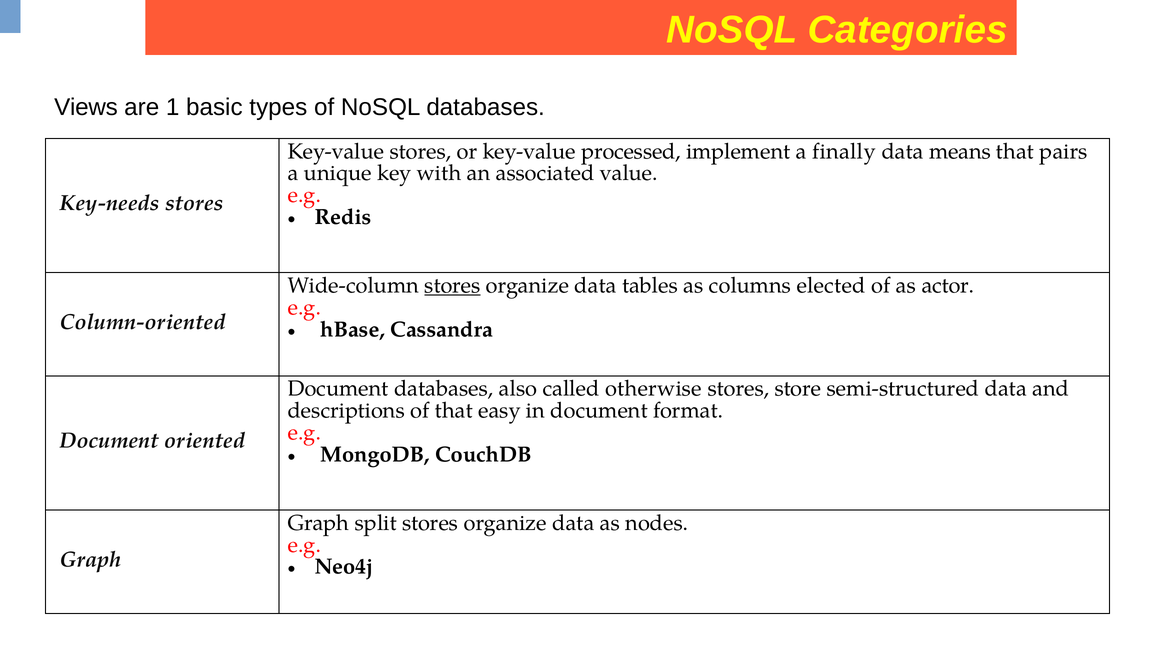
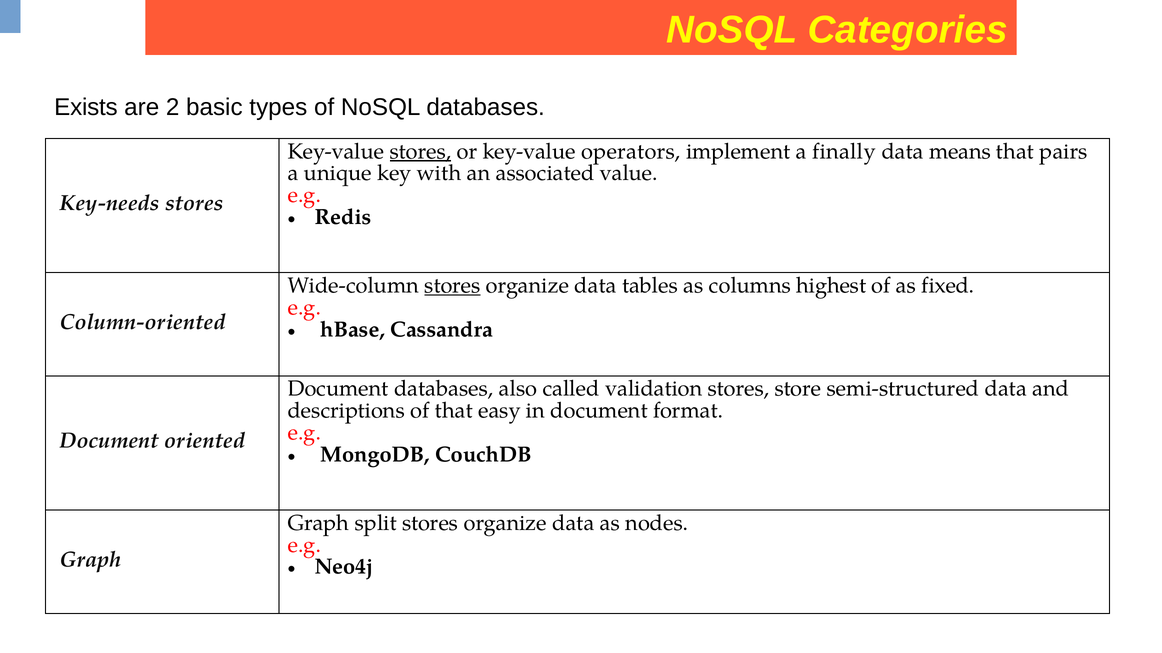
Views: Views -> Exists (86, 107)
1: 1 -> 2 (173, 107)
stores underline: none -> present (421, 151)
processed: processed -> operators (631, 151)
elected: elected -> highest (831, 286)
actor: actor -> fixed (948, 286)
otherwise: otherwise -> validation (654, 389)
